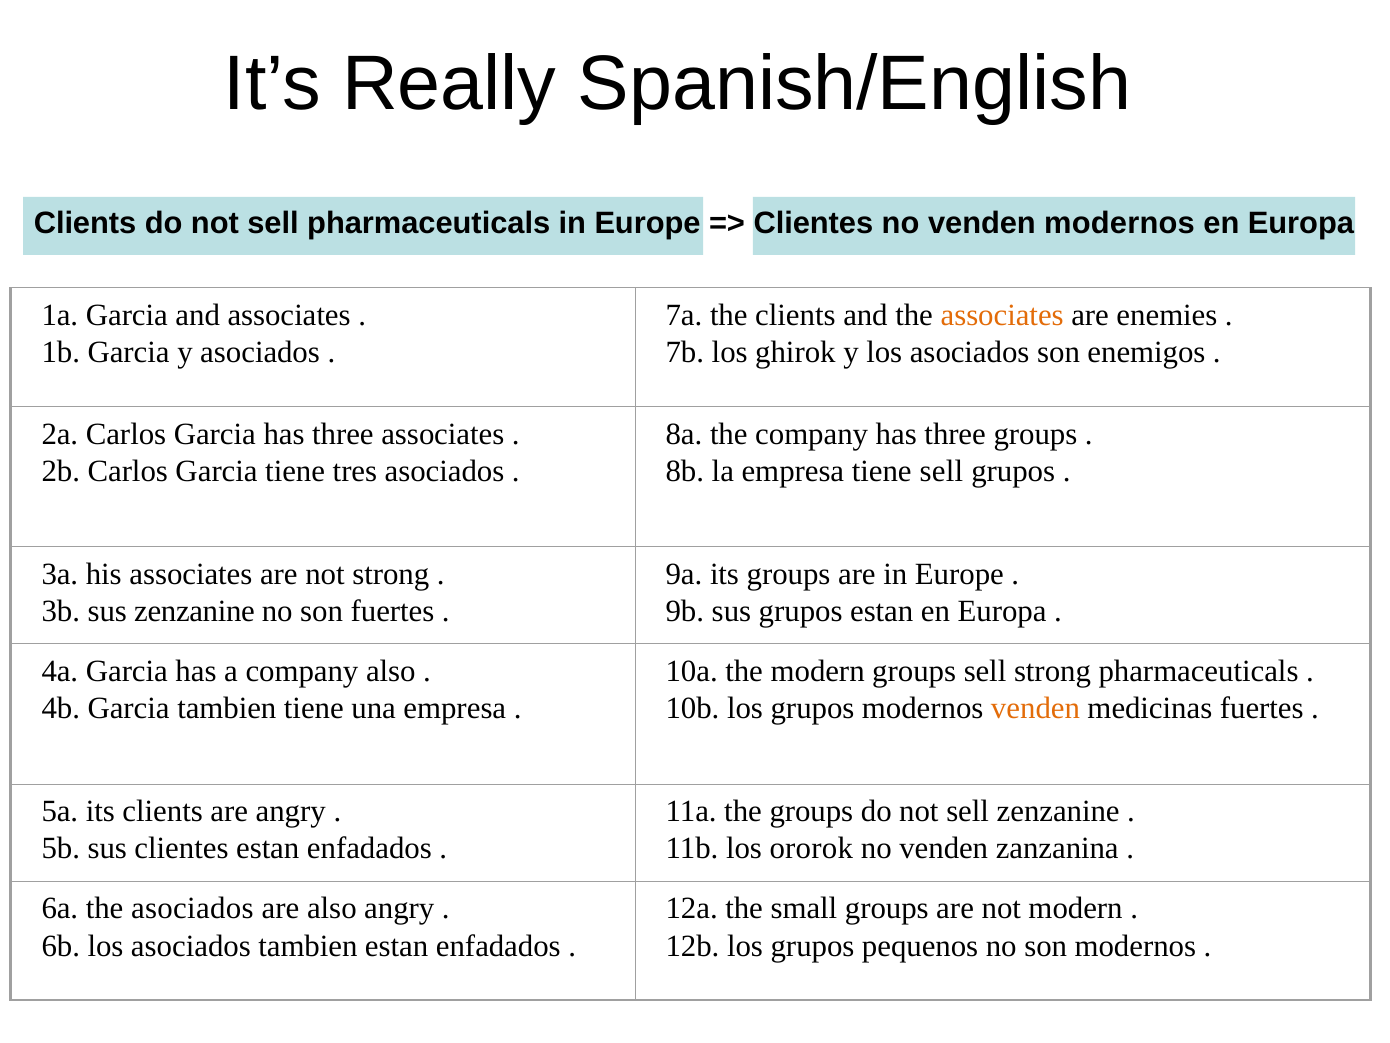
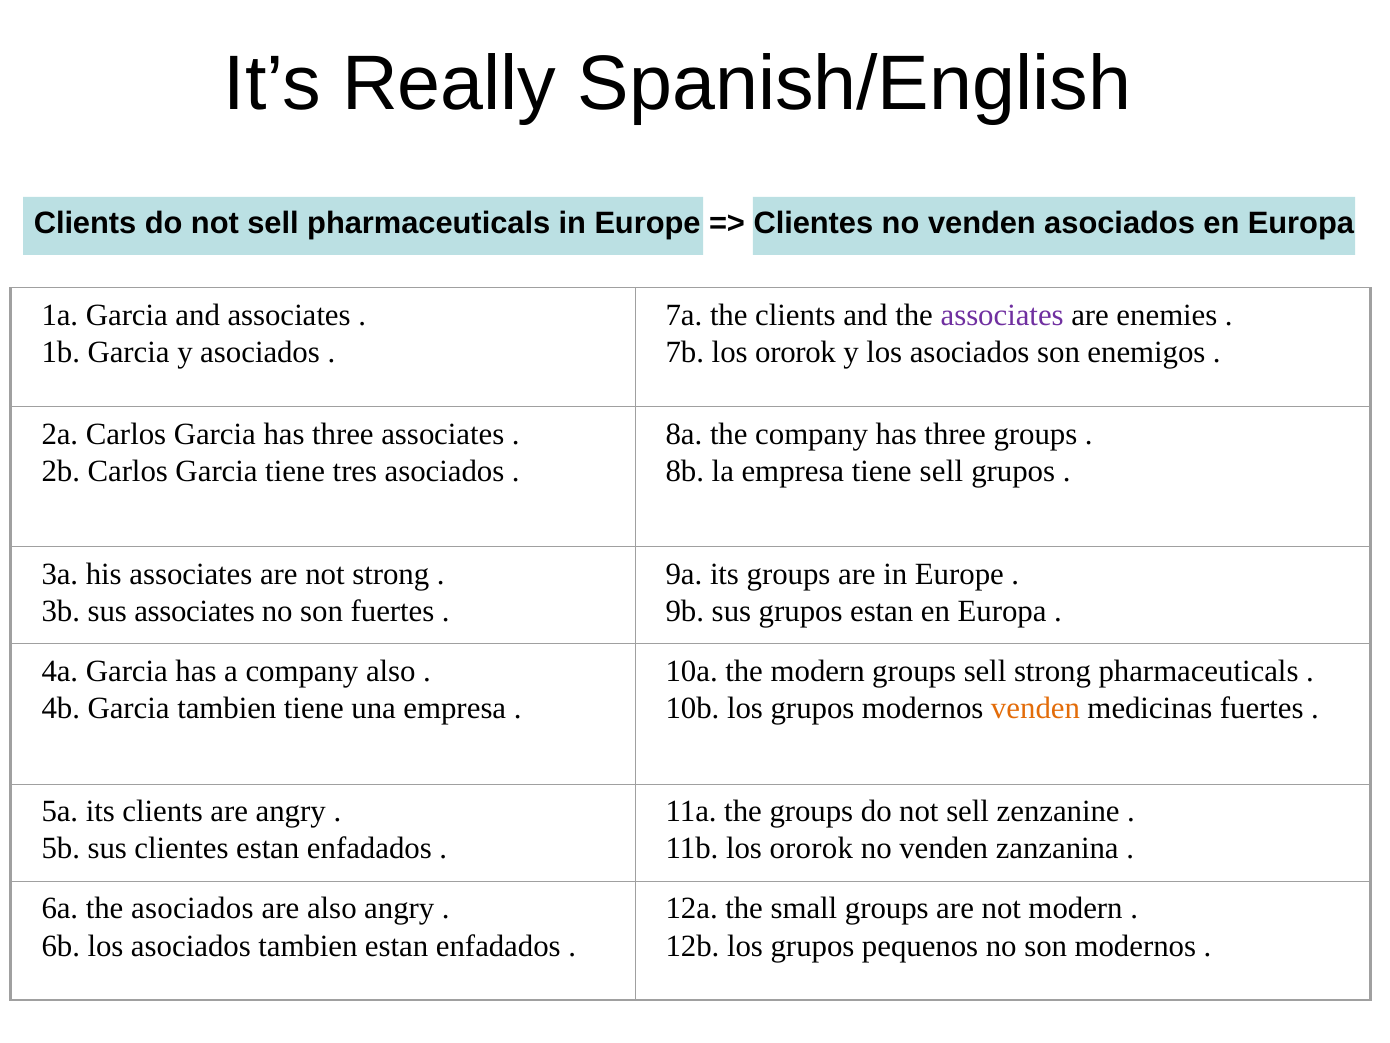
venden modernos: modernos -> asociados (1120, 223)
associates colour: orange -> purple (1002, 315)
7b los ghirok: ghirok -> ororok (796, 352)
sus zenzanine: zenzanine -> associates (195, 611)
